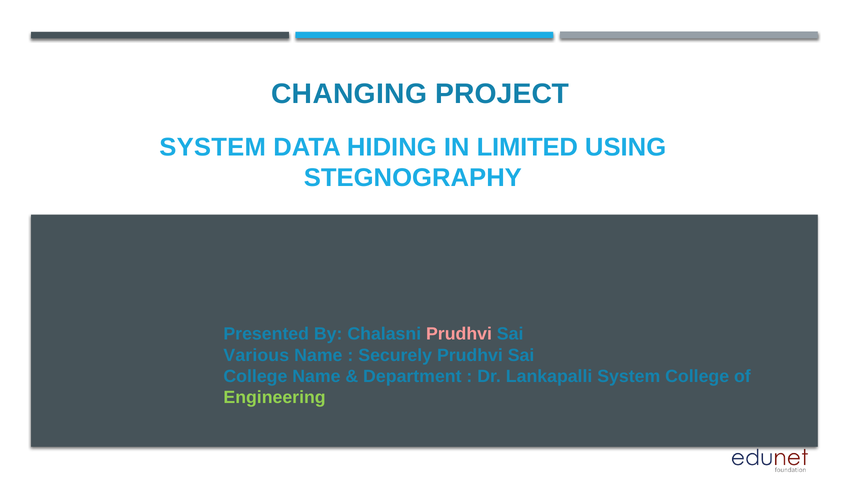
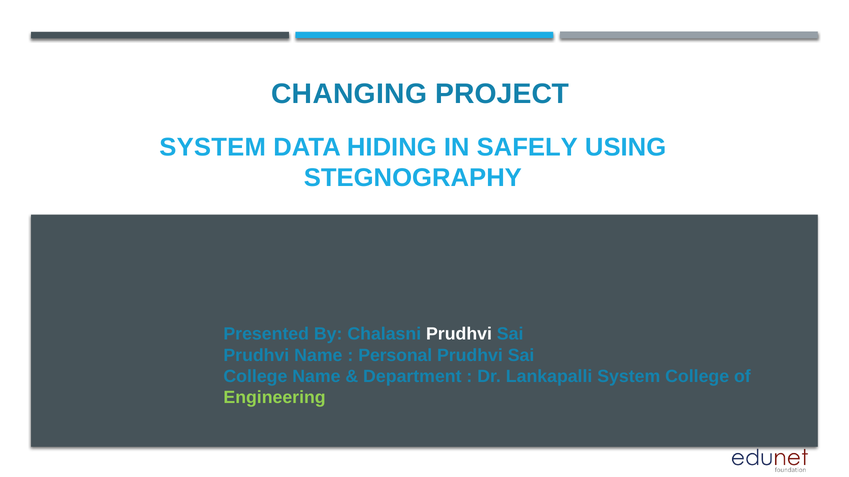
LIMITED: LIMITED -> SAFELY (527, 147)
Prudhvi colour: pink -> white (459, 334)
Various: Various -> Prudhvi (256, 356)
Securely: Securely -> Personal (395, 356)
